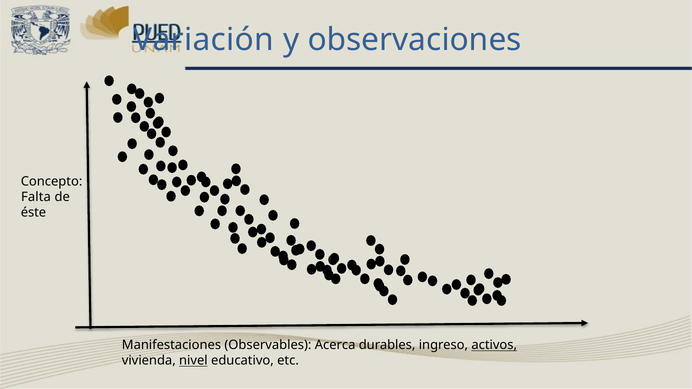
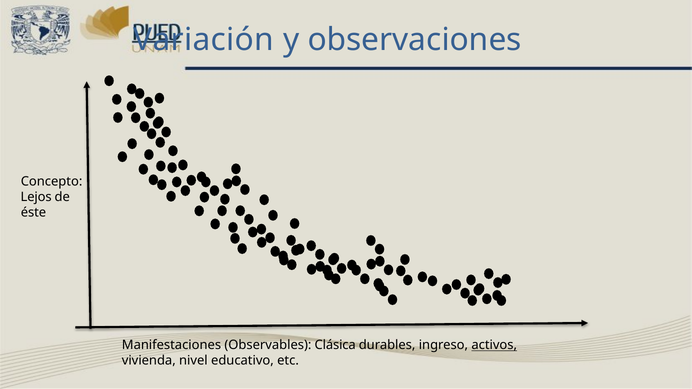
Falta: Falta -> Lejos (36, 197)
Acerca: Acerca -> Clásica (335, 345)
nivel underline: present -> none (193, 361)
